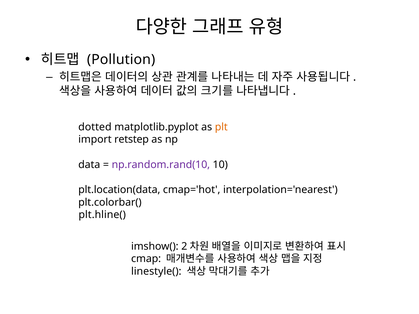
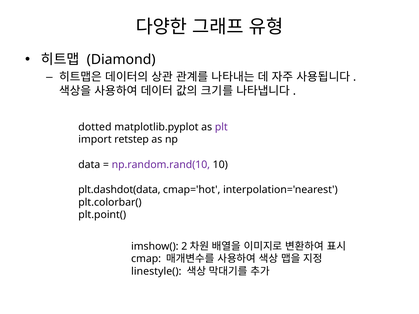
Pollution: Pollution -> Diamond (121, 60)
plt colour: orange -> purple (221, 127)
plt.location(data: plt.location(data -> plt.dashdot(data (119, 190)
plt.hline(: plt.hline( -> plt.point( (102, 215)
